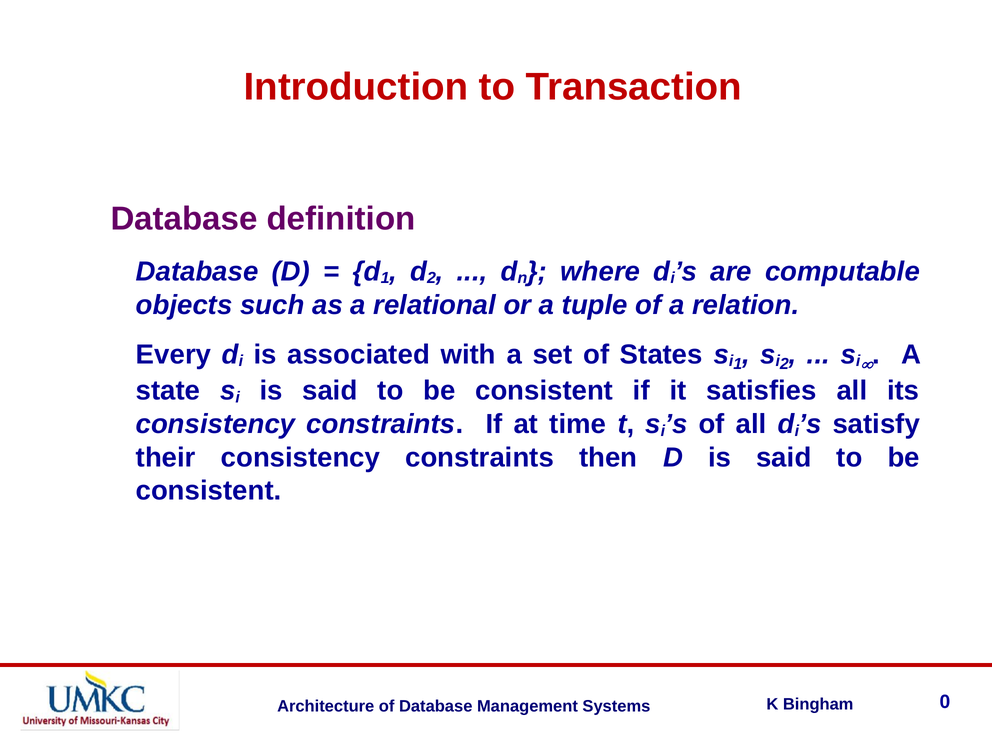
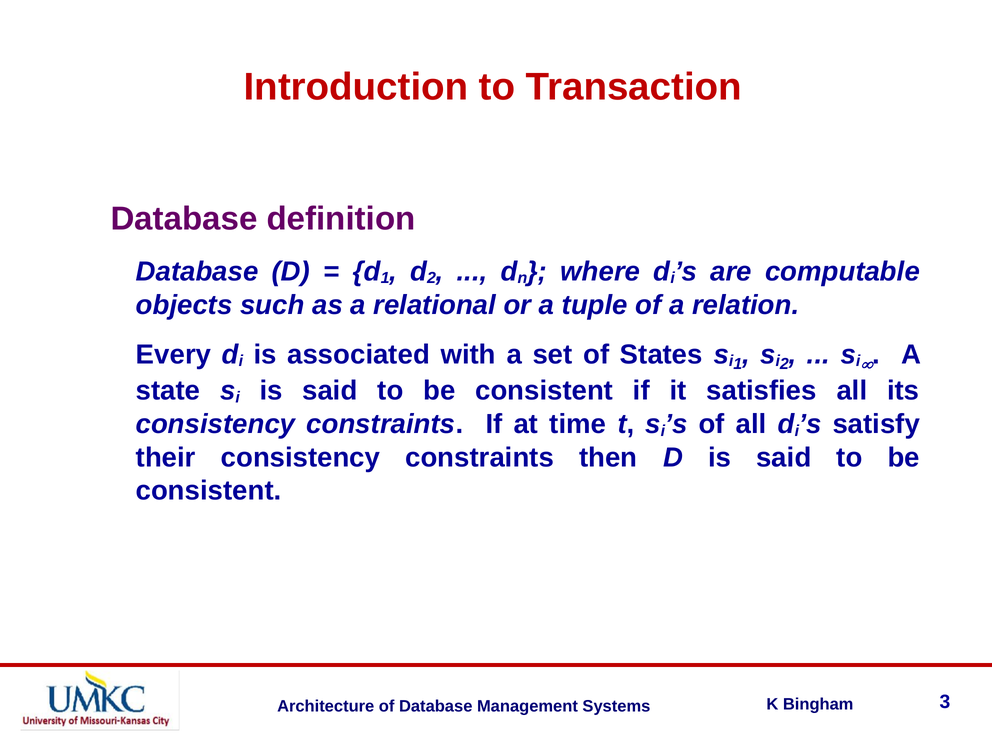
0: 0 -> 3 (945, 702)
